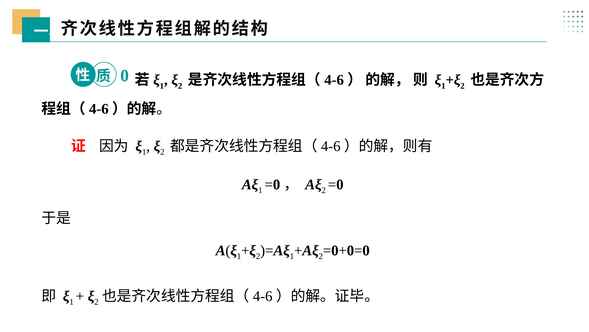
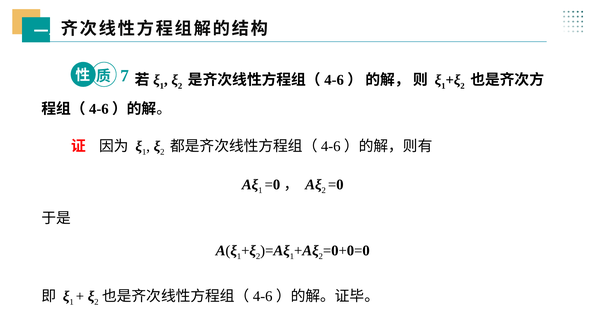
0: 0 -> 7 (125, 76)
